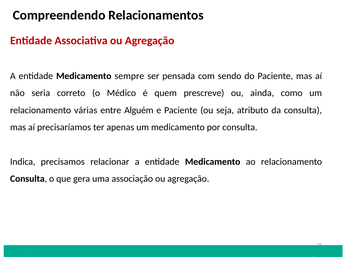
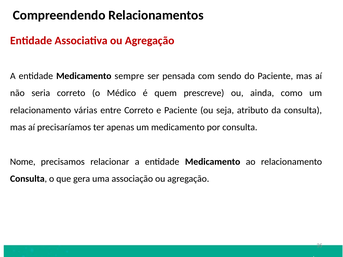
entre Alguém: Alguém -> Correto (139, 110)
Indica: Indica -> Nome (23, 162)
